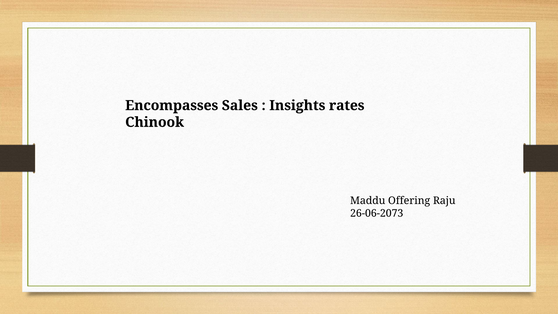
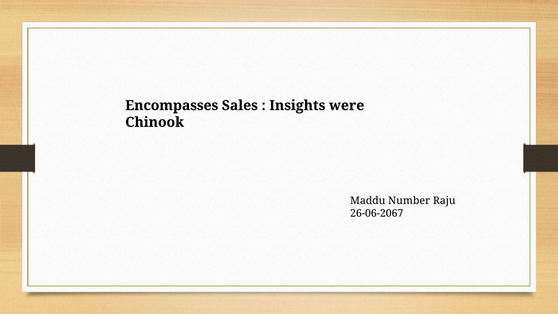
rates: rates -> were (347, 105)
Offering: Offering -> Number (409, 201)
26-06-2073: 26-06-2073 -> 26-06-2067 (377, 213)
